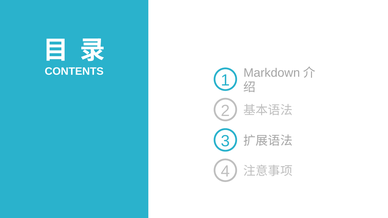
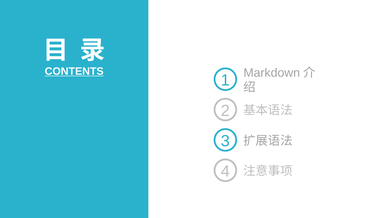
CONTENTS underline: none -> present (74, 71)
